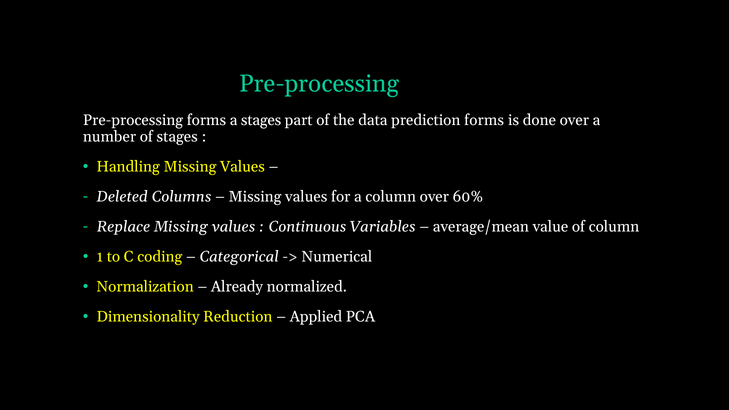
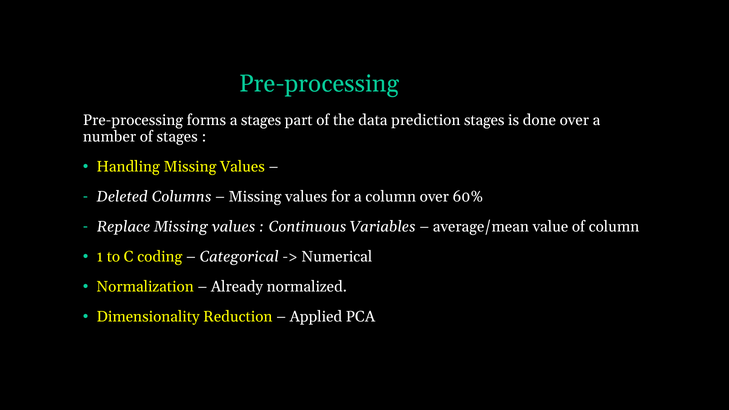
prediction forms: forms -> stages (484, 120)
